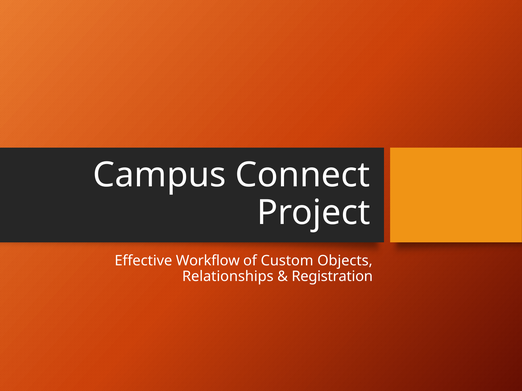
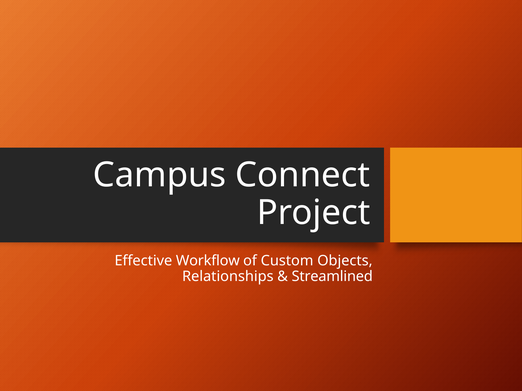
Registration: Registration -> Streamlined (332, 277)
